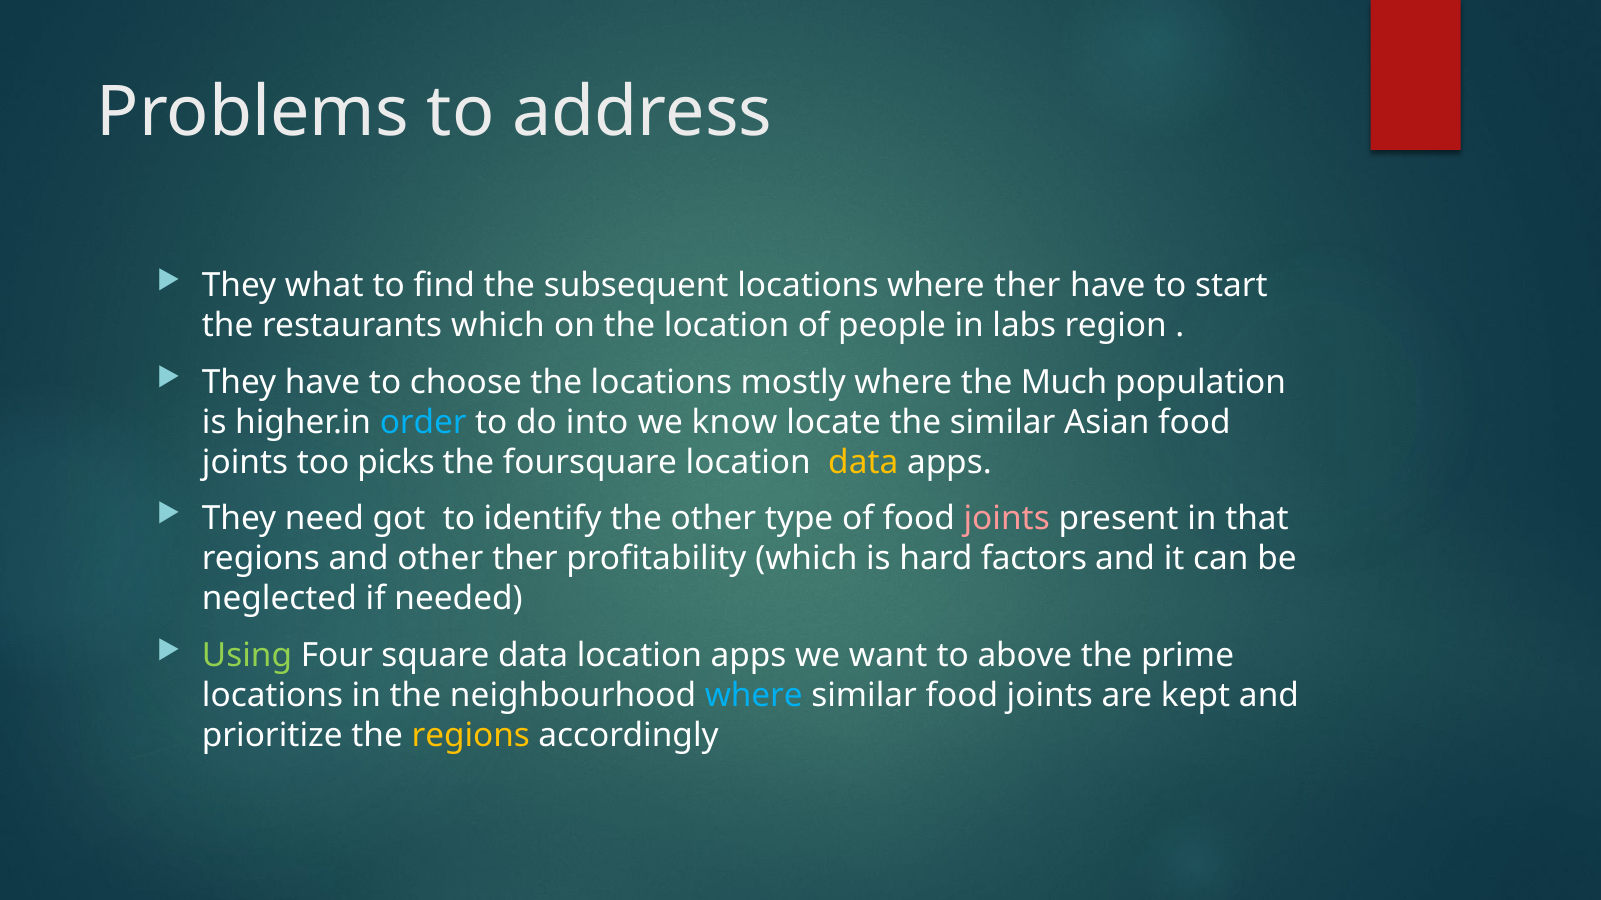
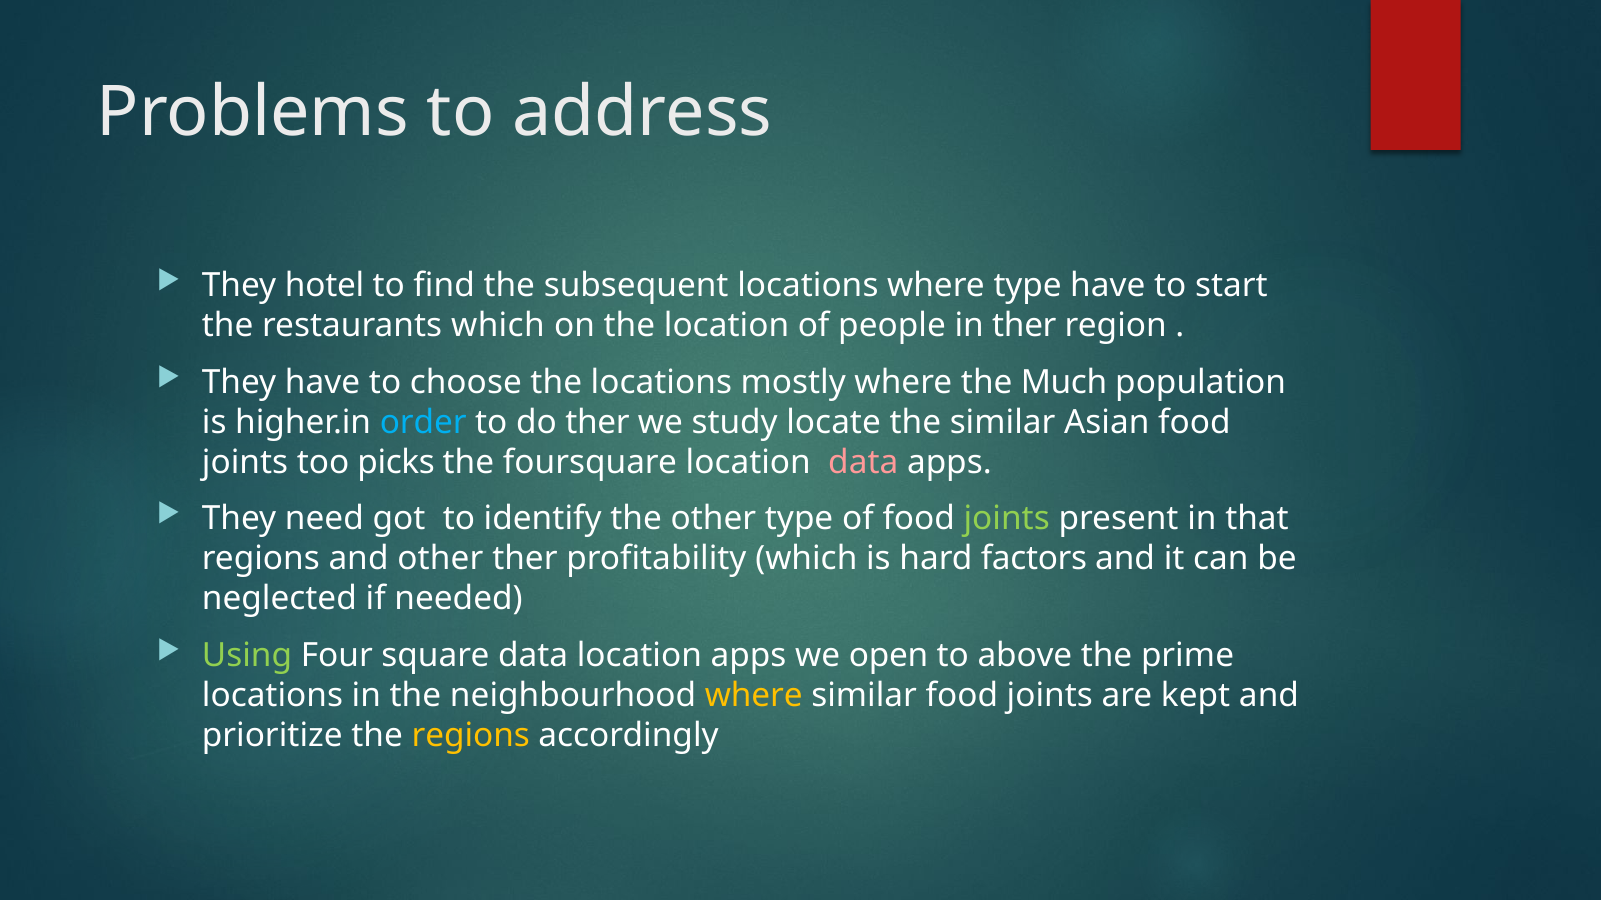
what: what -> hotel (325, 286)
where ther: ther -> type (1028, 286)
in labs: labs -> ther (1024, 326)
do into: into -> ther (597, 422)
know: know -> study (735, 422)
data colour: yellow -> pink (863, 463)
joints colour: pink -> light green (1007, 519)
want: want -> open (889, 656)
where colour: light blue -> yellow (754, 696)
